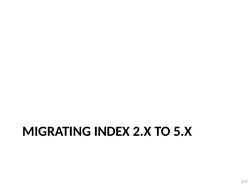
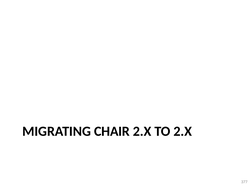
INDEX: INDEX -> CHAIR (112, 132)
TO 5.X: 5.X -> 2.X (183, 132)
